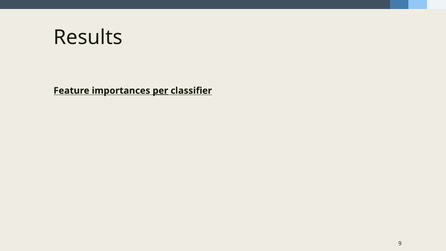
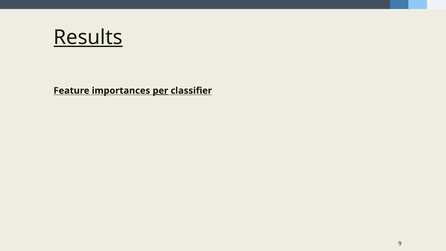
Results underline: none -> present (88, 37)
